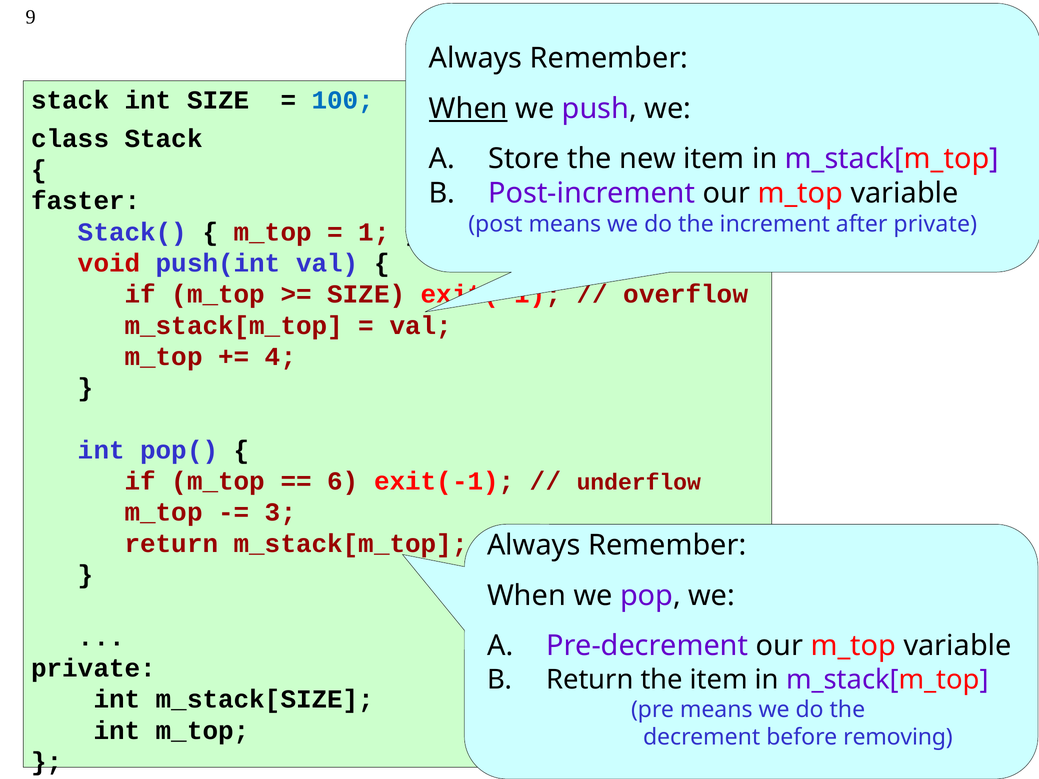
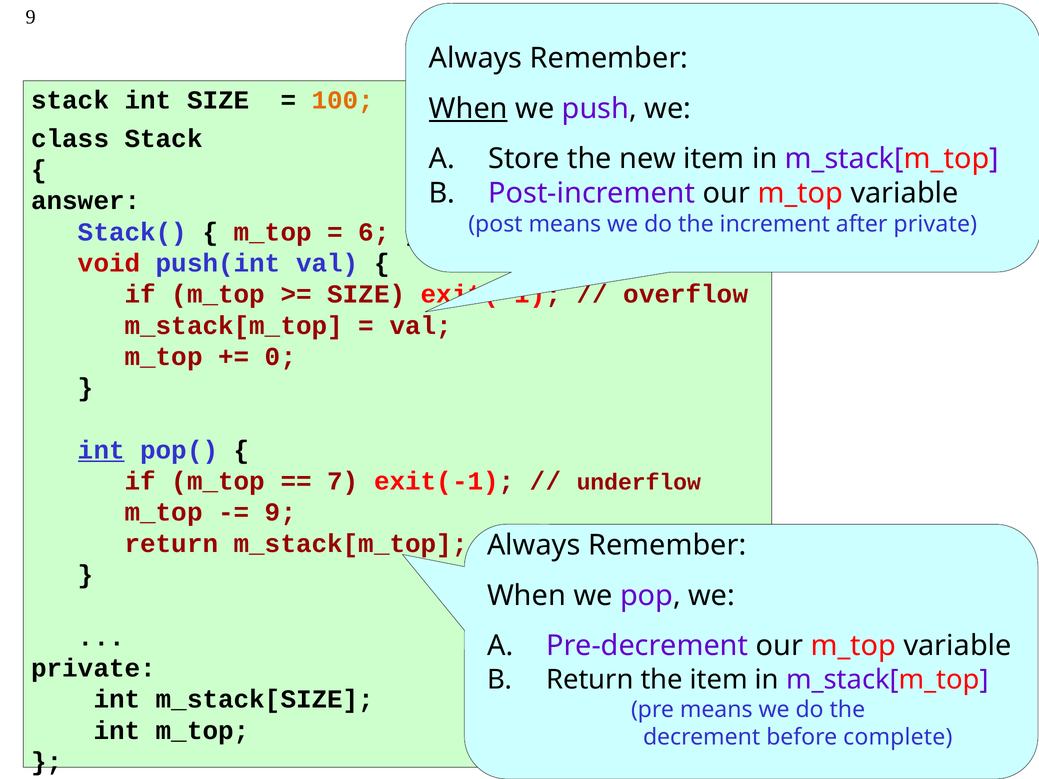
100 colour: blue -> orange (343, 100)
faster: faster -> answer (86, 201)
1: 1 -> 6 (374, 232)
4: 4 -> 0 (281, 357)
int underline: none -> present (101, 450)
6: 6 -> 7 (343, 481)
3: 3 -> 9 (281, 513)
removing: removing -> complete (898, 737)
